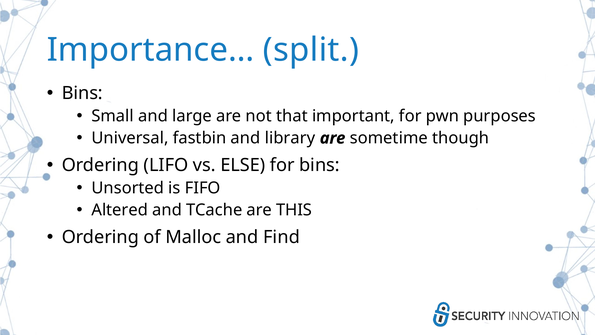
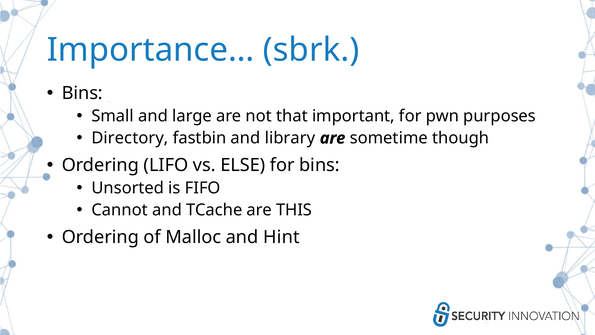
split: split -> sbrk (311, 50)
Universal: Universal -> Directory (130, 138)
Altered: Altered -> Cannot (120, 210)
Find: Find -> Hint (281, 237)
